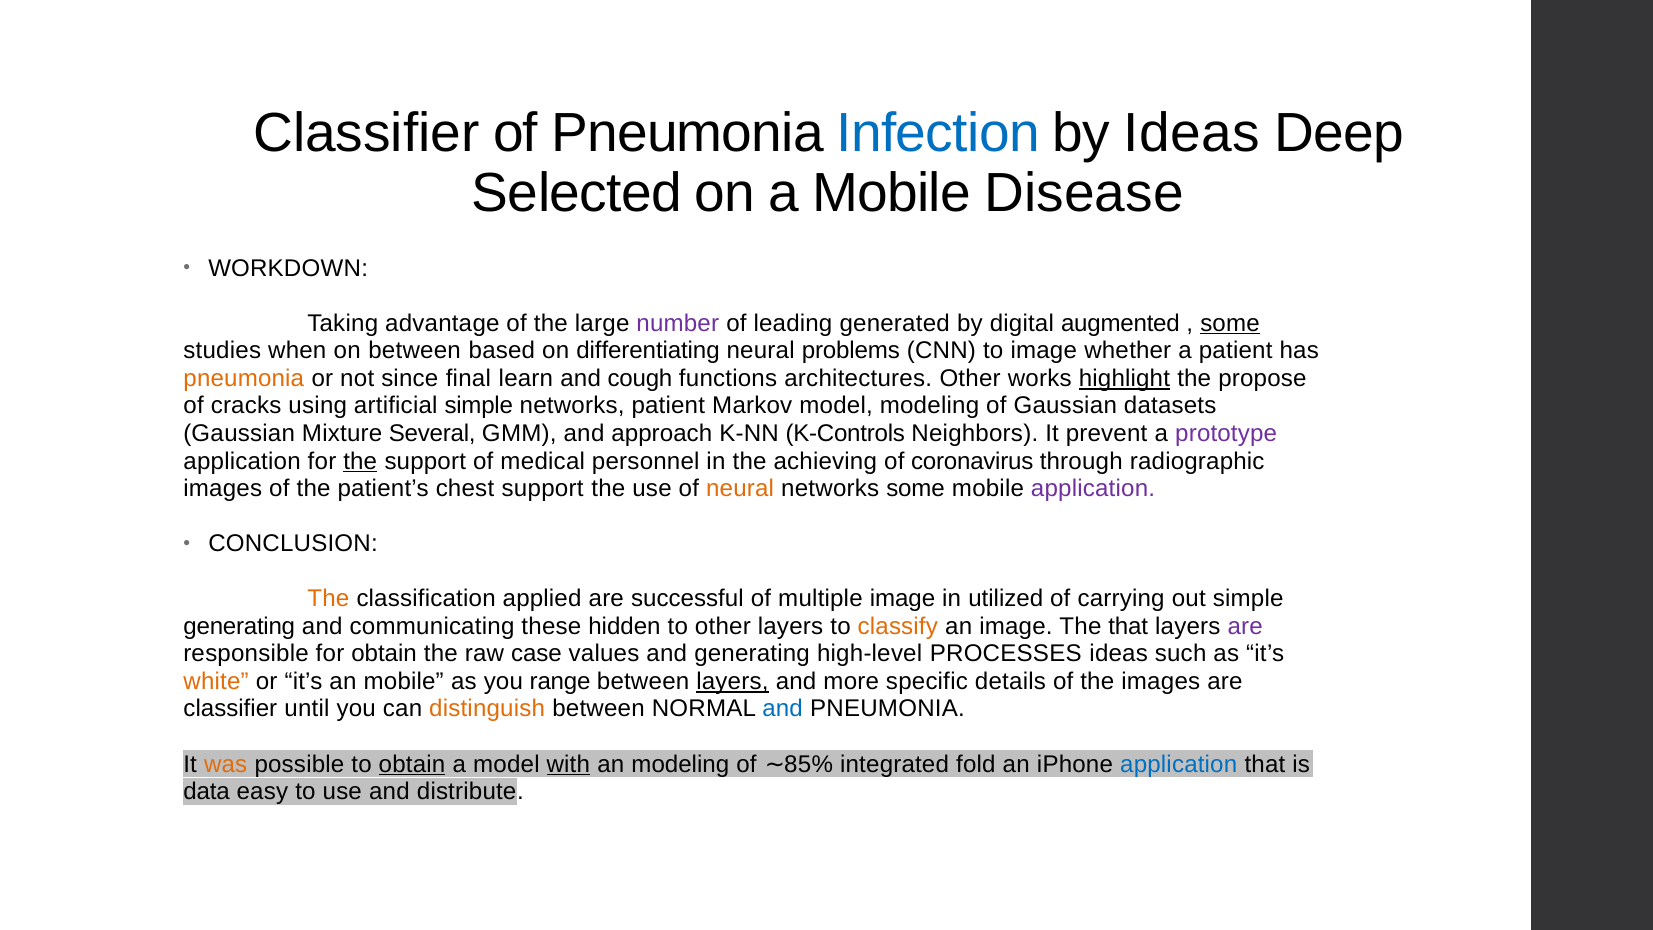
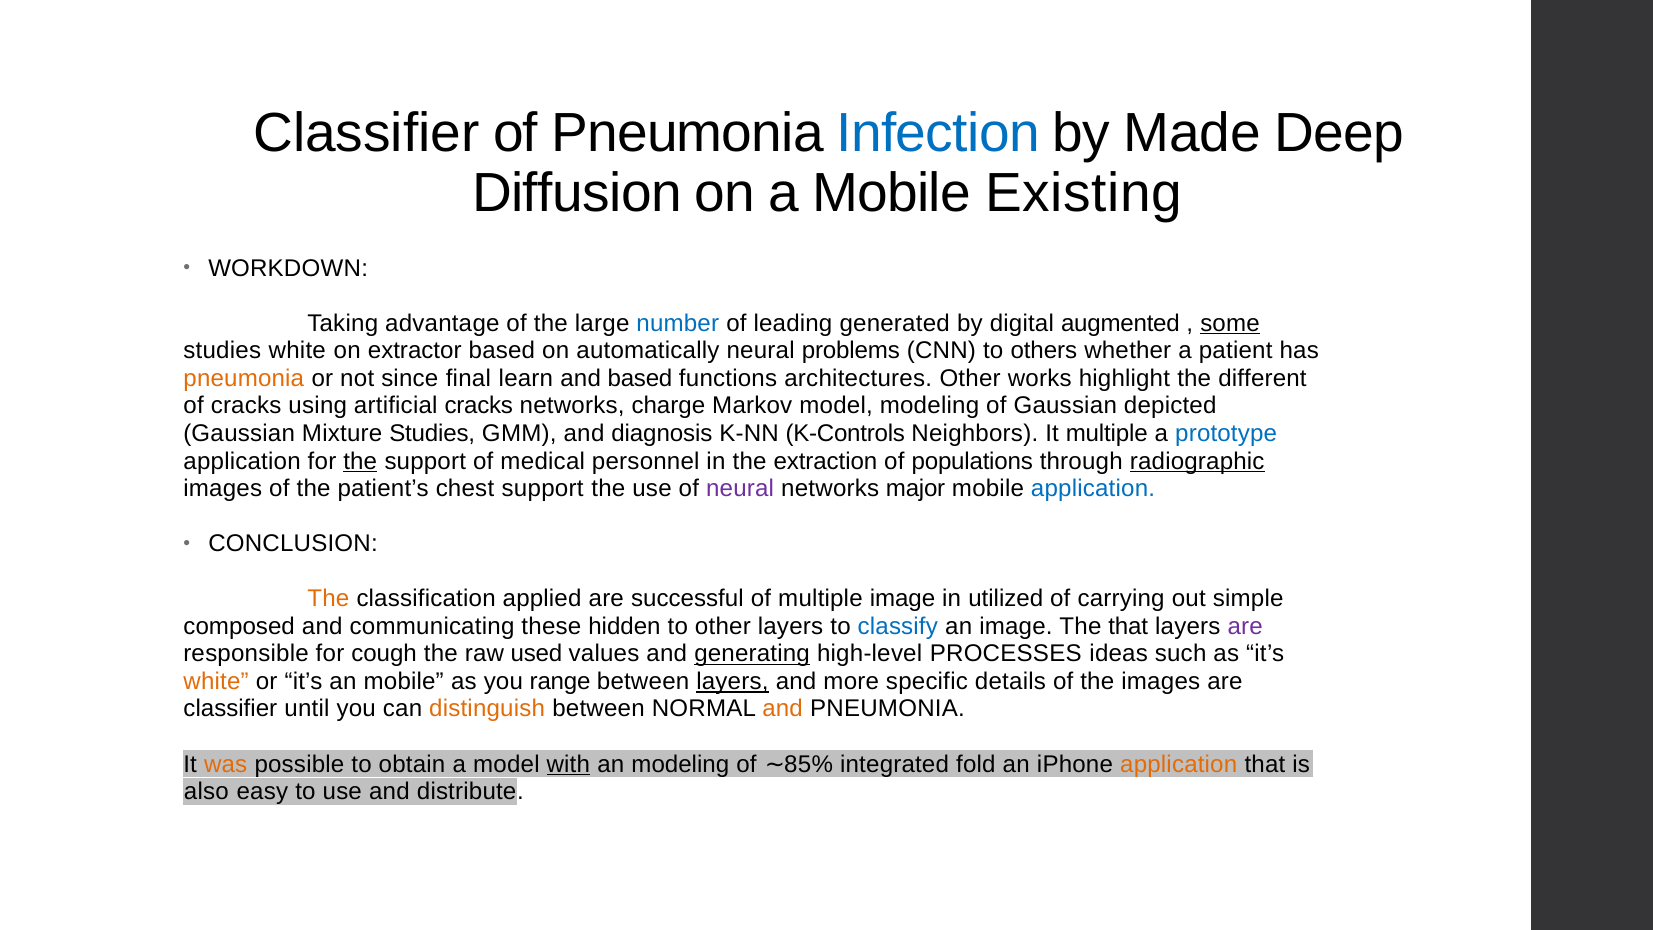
by Ideas: Ideas -> Made (1192, 133)
Selected: Selected -> Diffusion (577, 193)
Disease: Disease -> Existing (1084, 193)
number colour: purple -> blue (678, 323)
studies when: when -> white (297, 351)
on between: between -> extractor (415, 351)
differentiating: differentiating -> automatically (648, 351)
to image: image -> others (1044, 351)
and cough: cough -> based (640, 378)
highlight underline: present -> none (1124, 378)
propose: propose -> different (1262, 378)
artificial simple: simple -> cracks (479, 406)
networks patient: patient -> charge (668, 406)
datasets: datasets -> depicted (1170, 406)
Mixture Several: Several -> Studies (432, 433)
approach: approach -> diagnosis (662, 433)
It prevent: prevent -> multiple (1107, 433)
prototype colour: purple -> blue (1226, 433)
achieving: achieving -> extraction (825, 461)
coronavirus: coronavirus -> populations (972, 461)
radiographic underline: none -> present (1197, 461)
neural colour: orange -> purple (740, 488)
networks some: some -> major (916, 488)
application colour: purple -> blue (1093, 488)
generating: generating -> composed (239, 626)
classify colour: orange -> blue (898, 626)
for obtain: obtain -> cough (384, 654)
case: case -> used (537, 654)
generating underline: none -> present (752, 654)
and colour: blue -> orange (782, 709)
obtain underline: present -> none (412, 764)
application colour: blue -> orange (1179, 764)
data: data -> also (206, 791)
